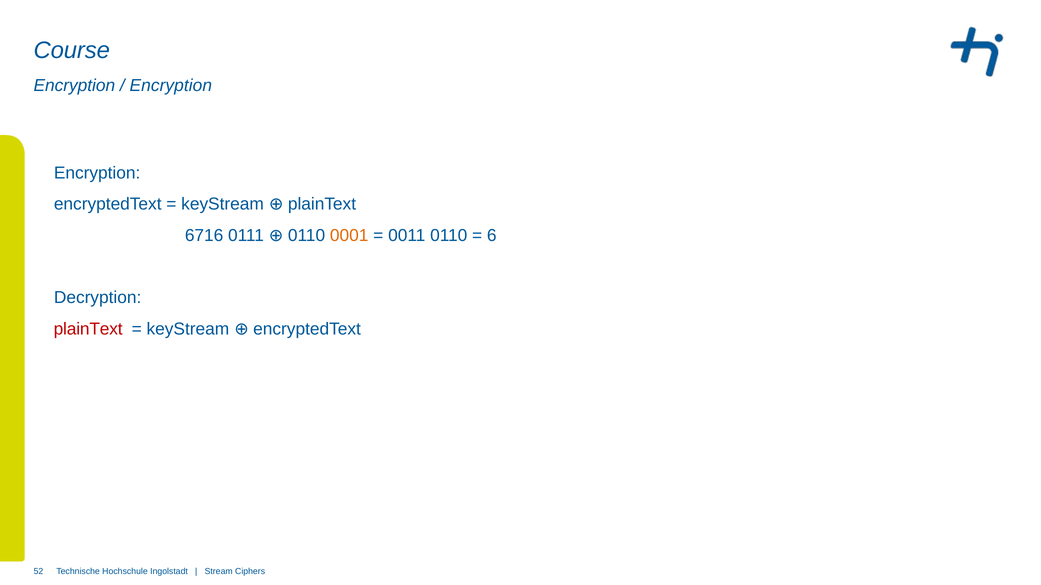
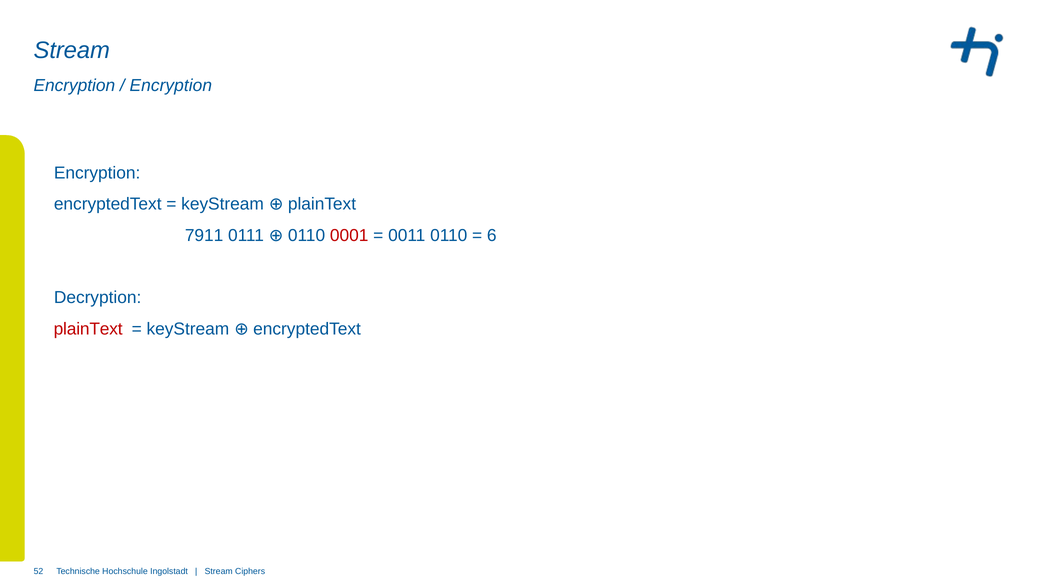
Course: Course -> Stream (72, 51)
6716: 6716 -> 7911 (204, 236)
0001 colour: orange -> red (349, 236)
